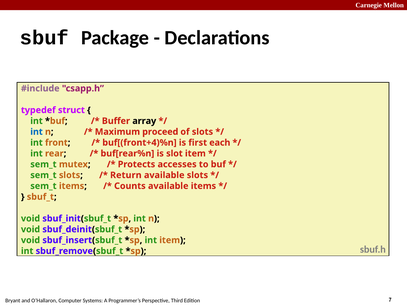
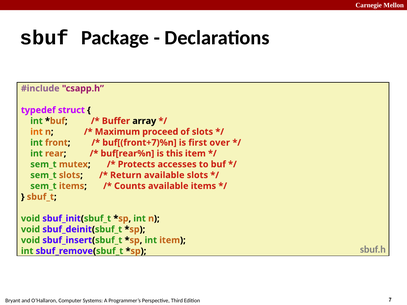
int colour: blue -> orange (37, 132)
buf[(front+4)%n: buf[(front+4)%n -> buf[(front+7)%n (139, 143)
each: each -> over (220, 143)
slot: slot -> this (174, 154)
